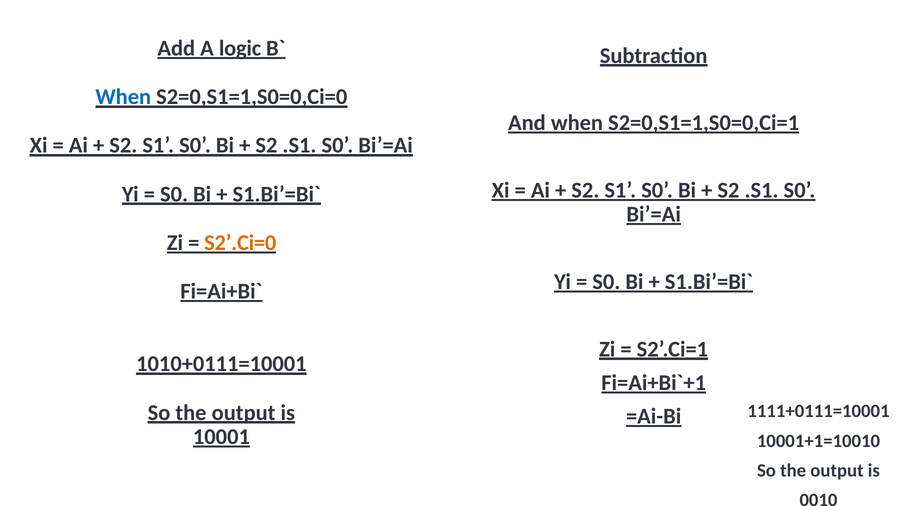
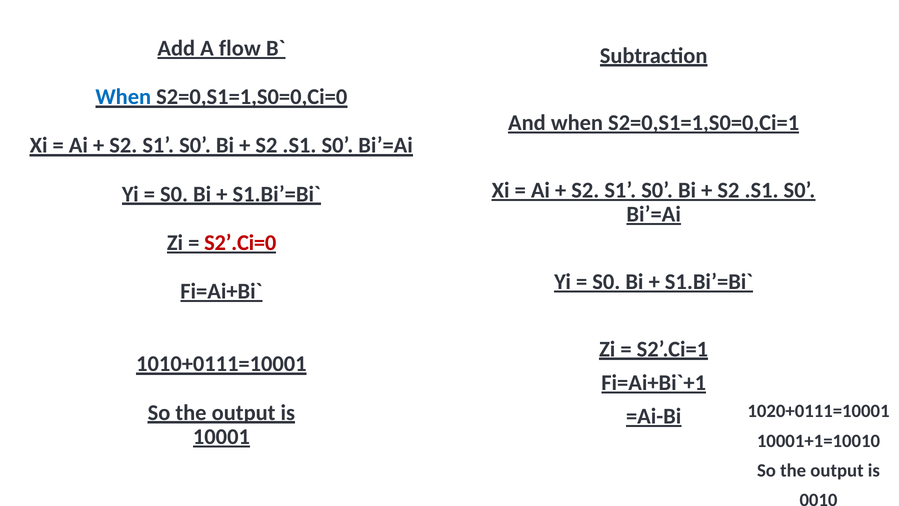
logic: logic -> flow (240, 48)
S2’.Ci=0 colour: orange -> red (240, 243)
1111+0111=10001: 1111+0111=10001 -> 1020+0111=10001 (819, 411)
